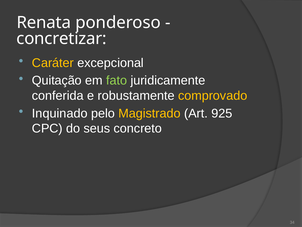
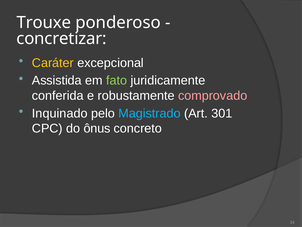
Renata: Renata -> Trouxe (44, 22)
Quitação: Quitação -> Assistida (57, 80)
comprovado colour: yellow -> pink (213, 95)
Magistrado colour: yellow -> light blue (149, 113)
925: 925 -> 301 (222, 113)
seus: seus -> ônus (97, 128)
